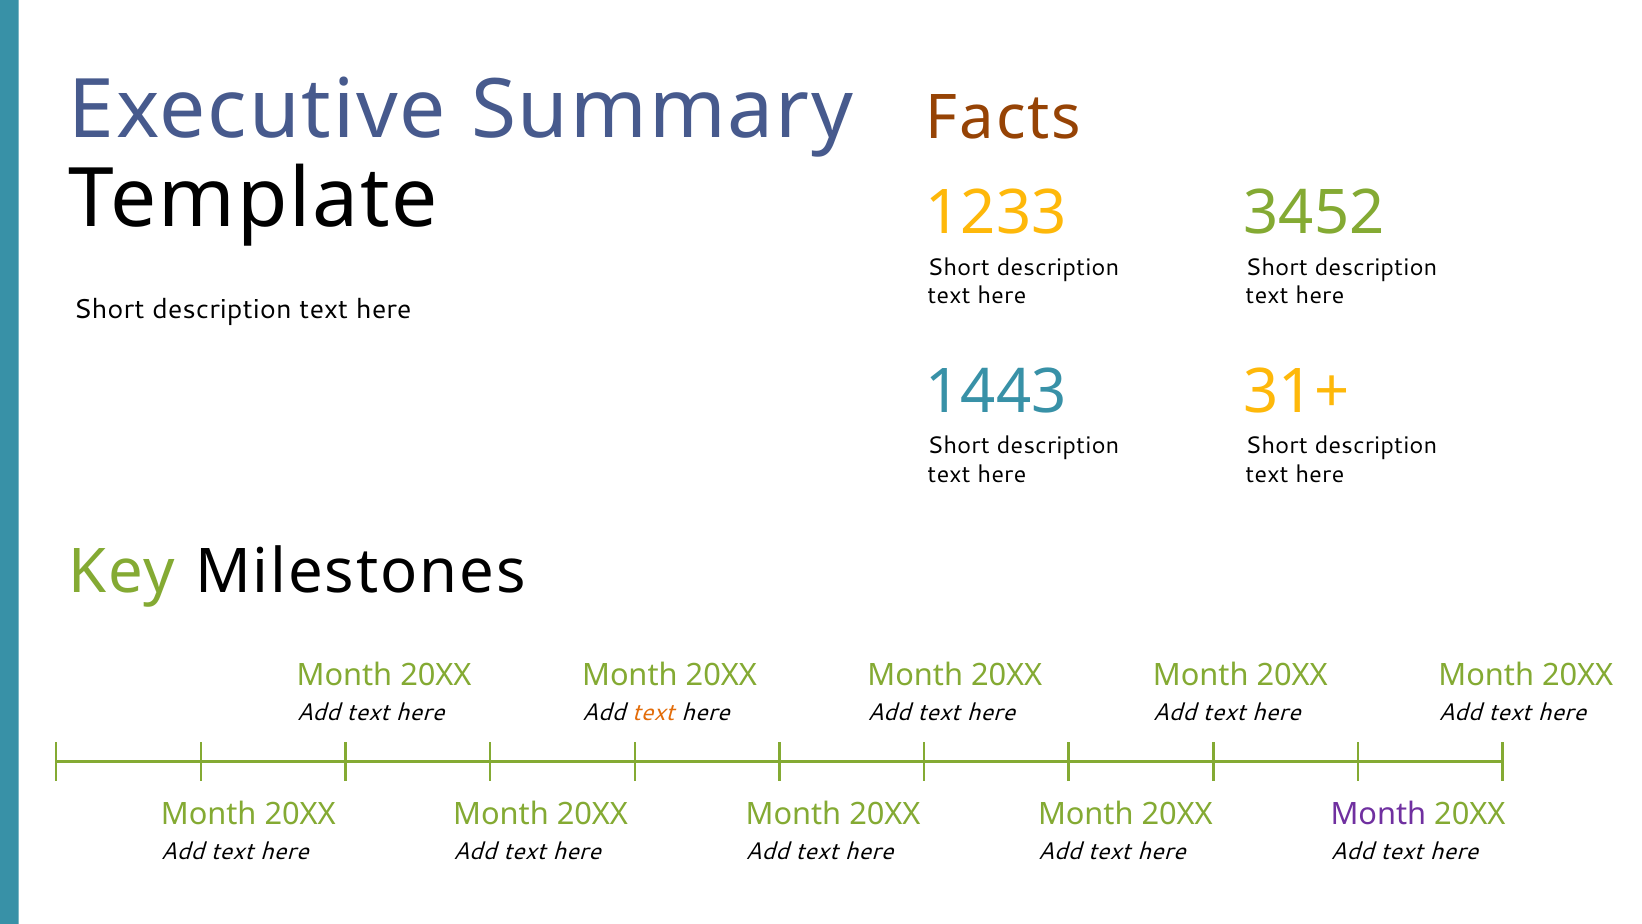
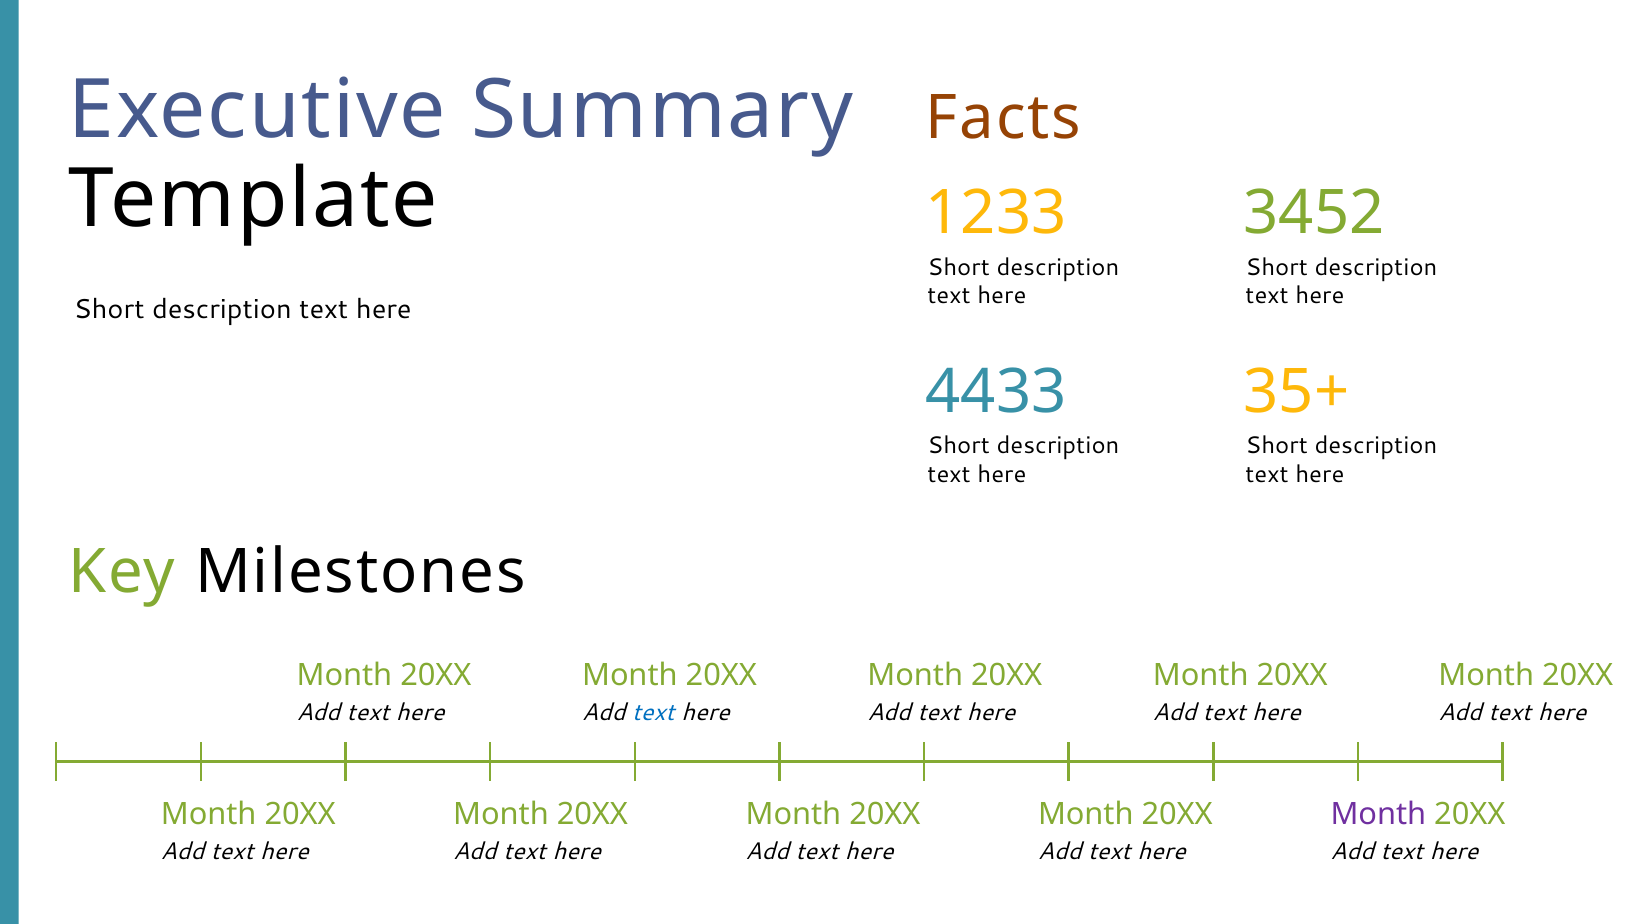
1443: 1443 -> 4433 (996, 392)
31+: 31+ -> 35+ (1297, 392)
text colour: orange -> blue (653, 713)
